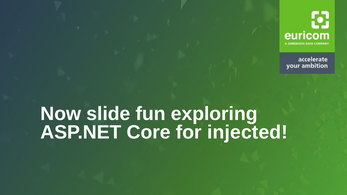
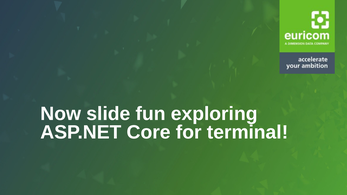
injected: injected -> terminal (248, 132)
